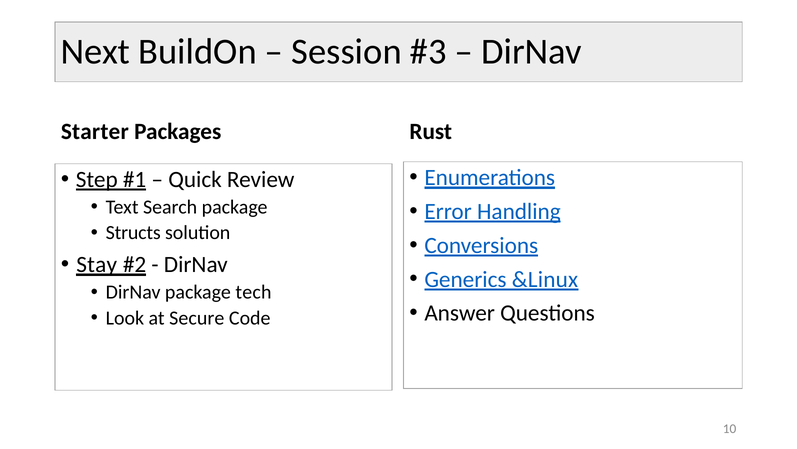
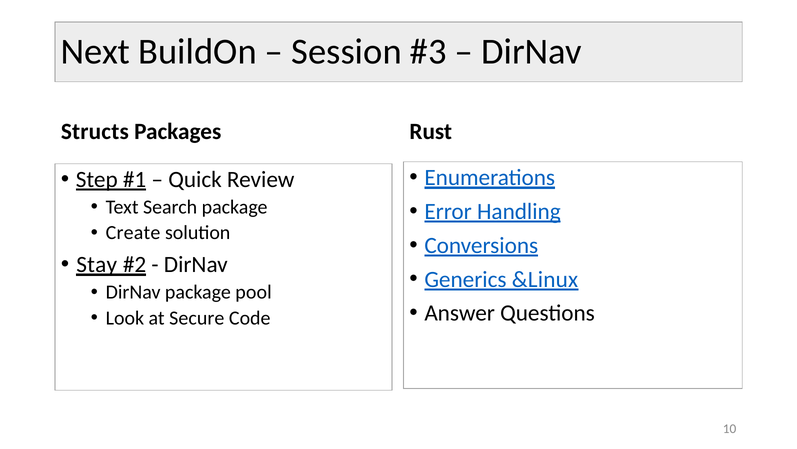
Starter: Starter -> Structs (95, 131)
Structs: Structs -> Create (133, 232)
tech: tech -> pool (254, 292)
